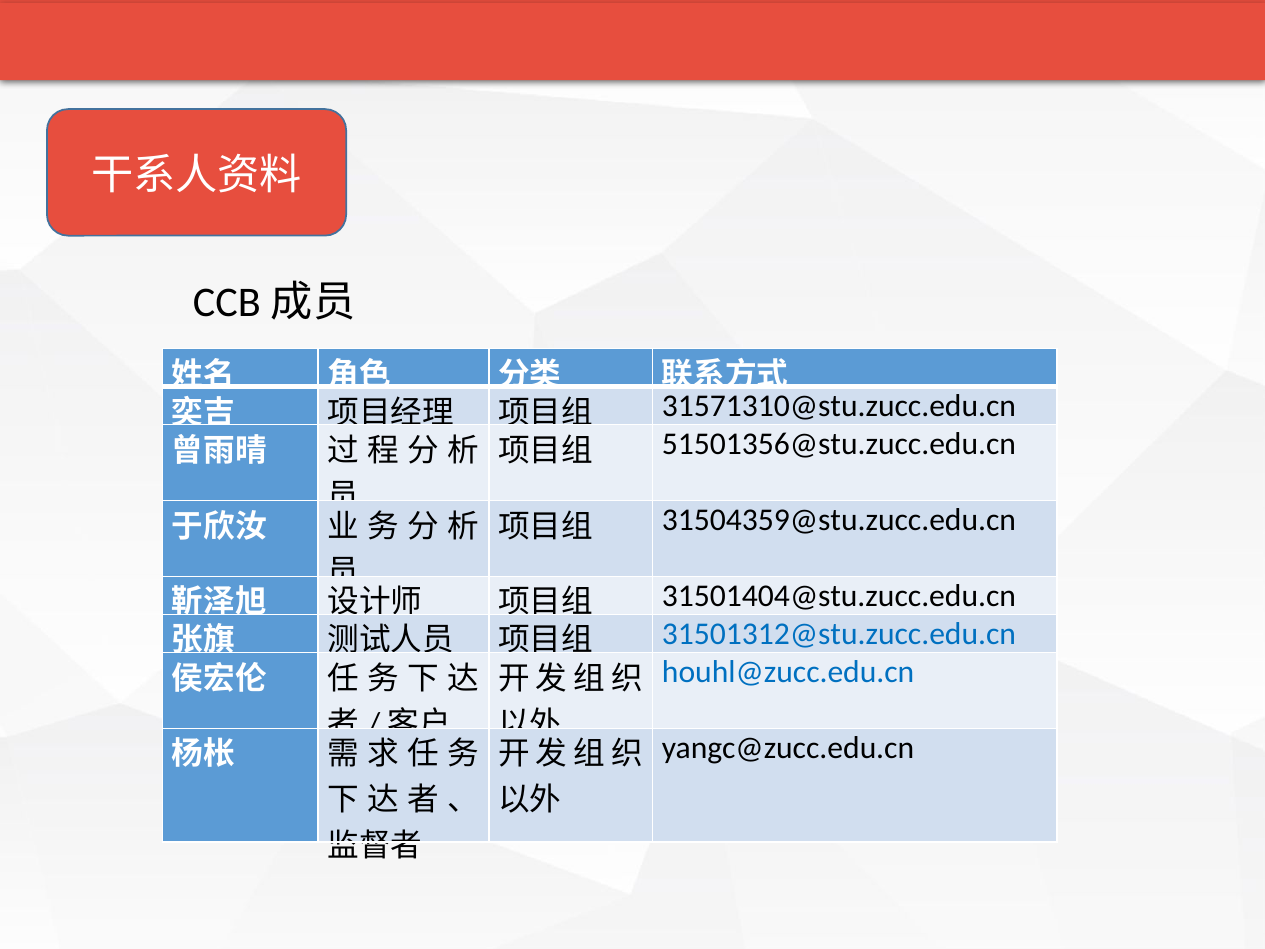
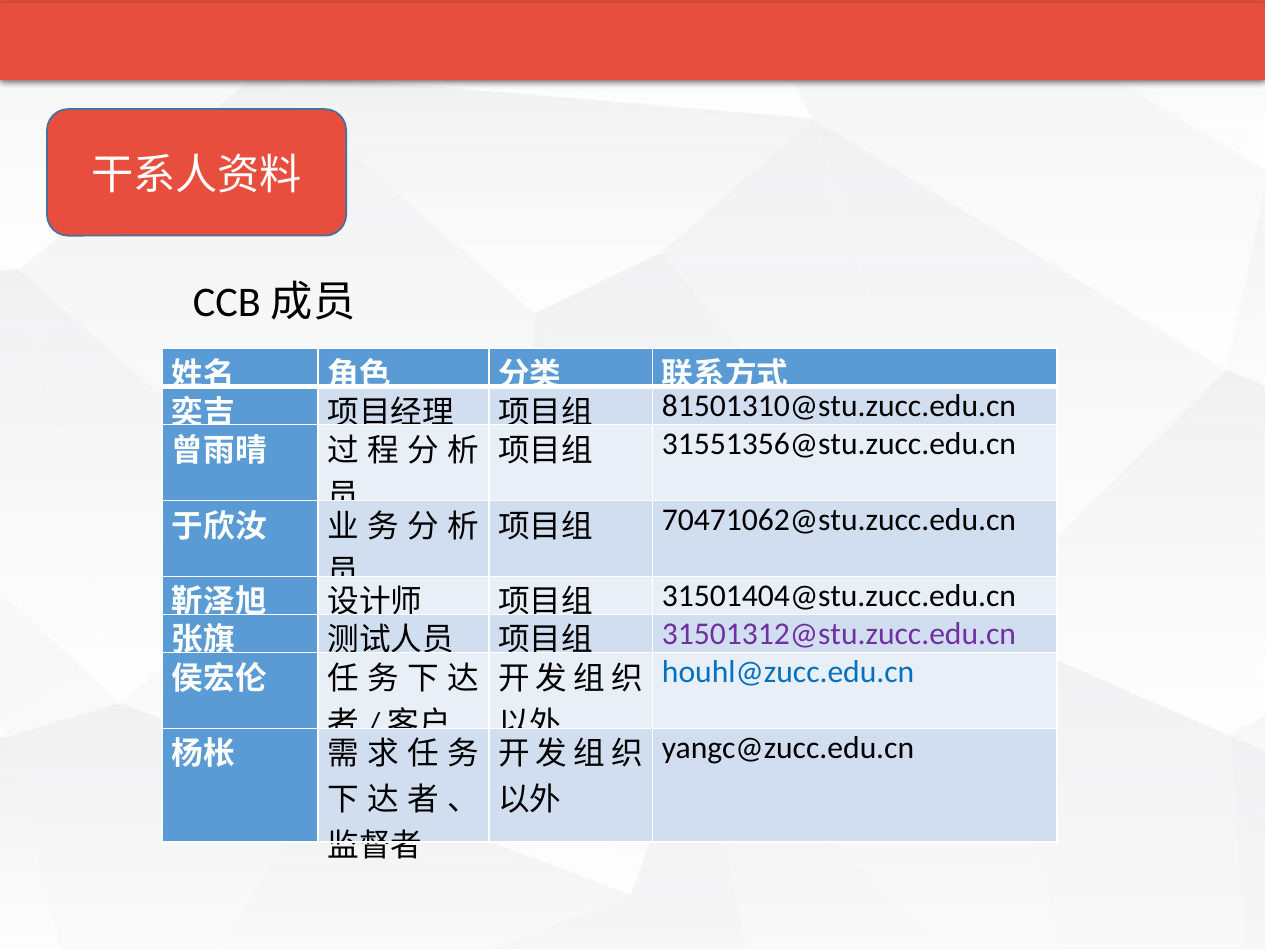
31571310@stu.zucc.edu.cn: 31571310@stu.zucc.edu.cn -> 81501310@stu.zucc.edu.cn (839, 406)
51501356@stu.zucc.edu.cn: 51501356@stu.zucc.edu.cn -> 31551356@stu.zucc.edu.cn (839, 444)
31504359@stu.zucc.edu.cn: 31504359@stu.zucc.edu.cn -> 70471062@stu.zucc.edu.cn (839, 520)
31501312@stu.zucc.edu.cn colour: blue -> purple (839, 634)
